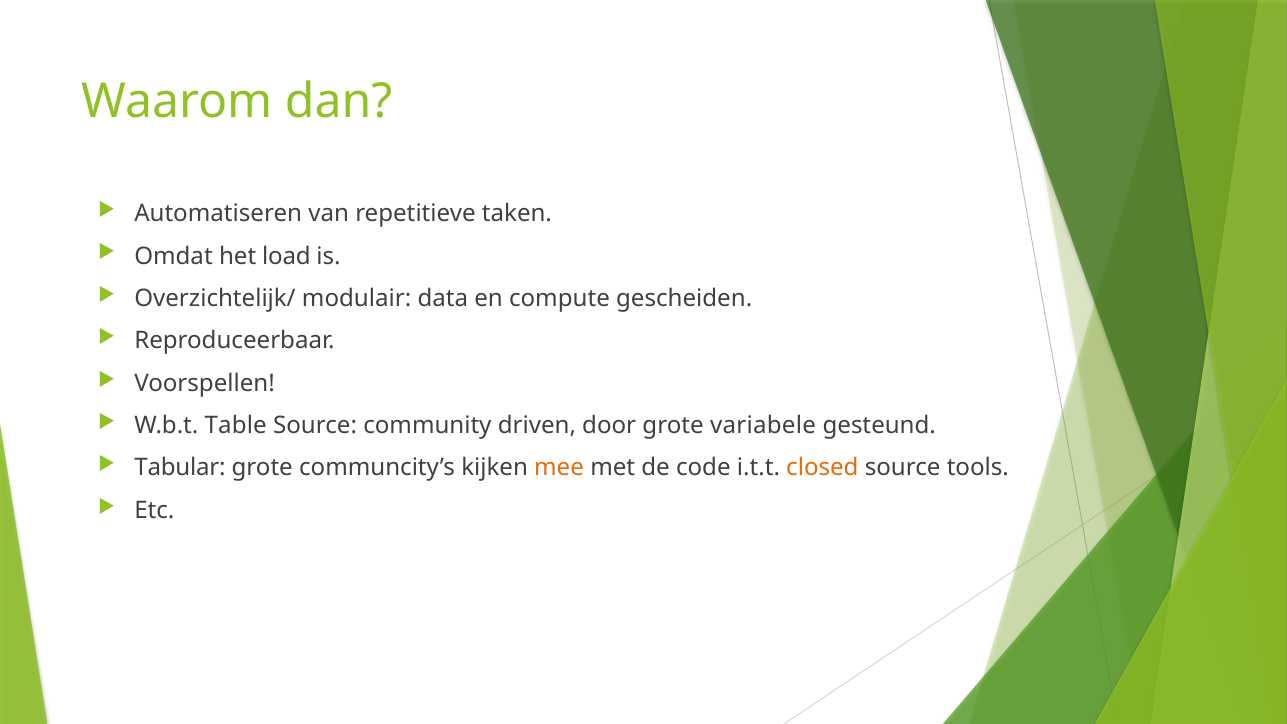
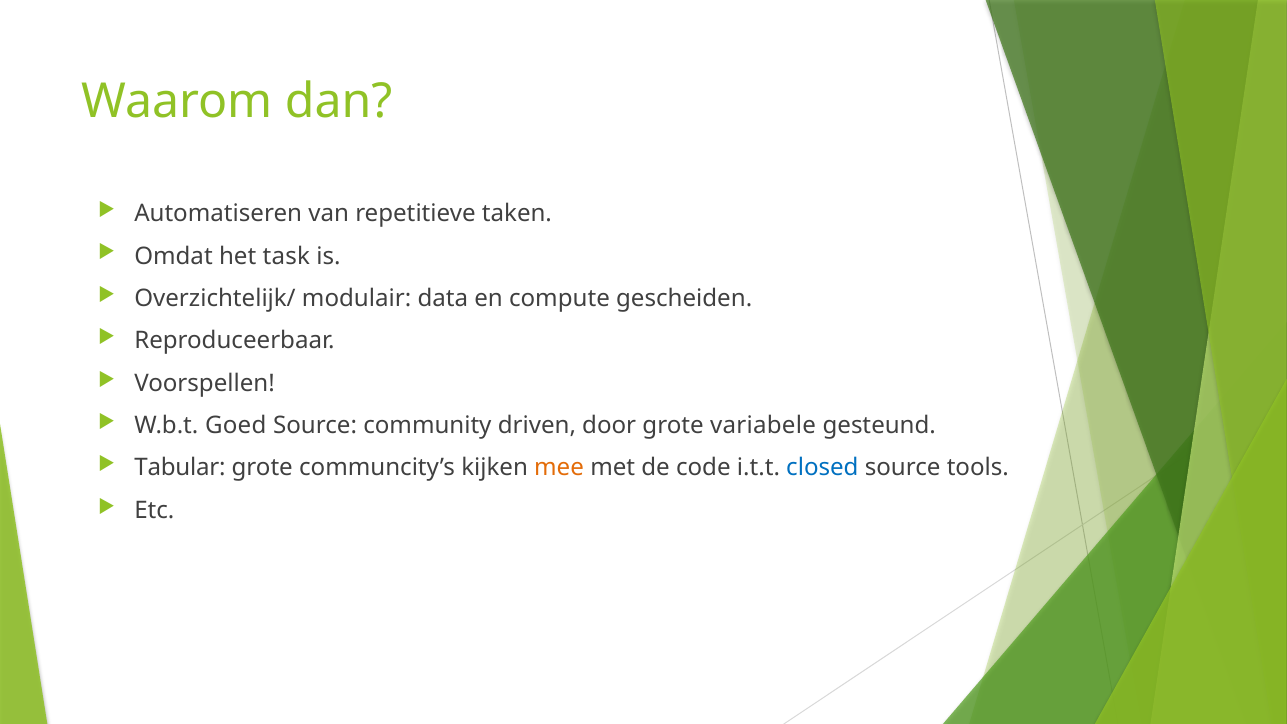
load: load -> task (286, 256)
Table: Table -> Goed (236, 426)
closed colour: orange -> blue (822, 468)
